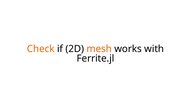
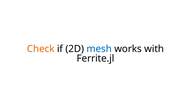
mesh colour: orange -> blue (99, 49)
